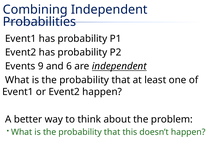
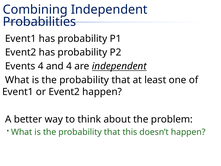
Events 9: 9 -> 4 (41, 66)
and 6: 6 -> 4 (69, 66)
